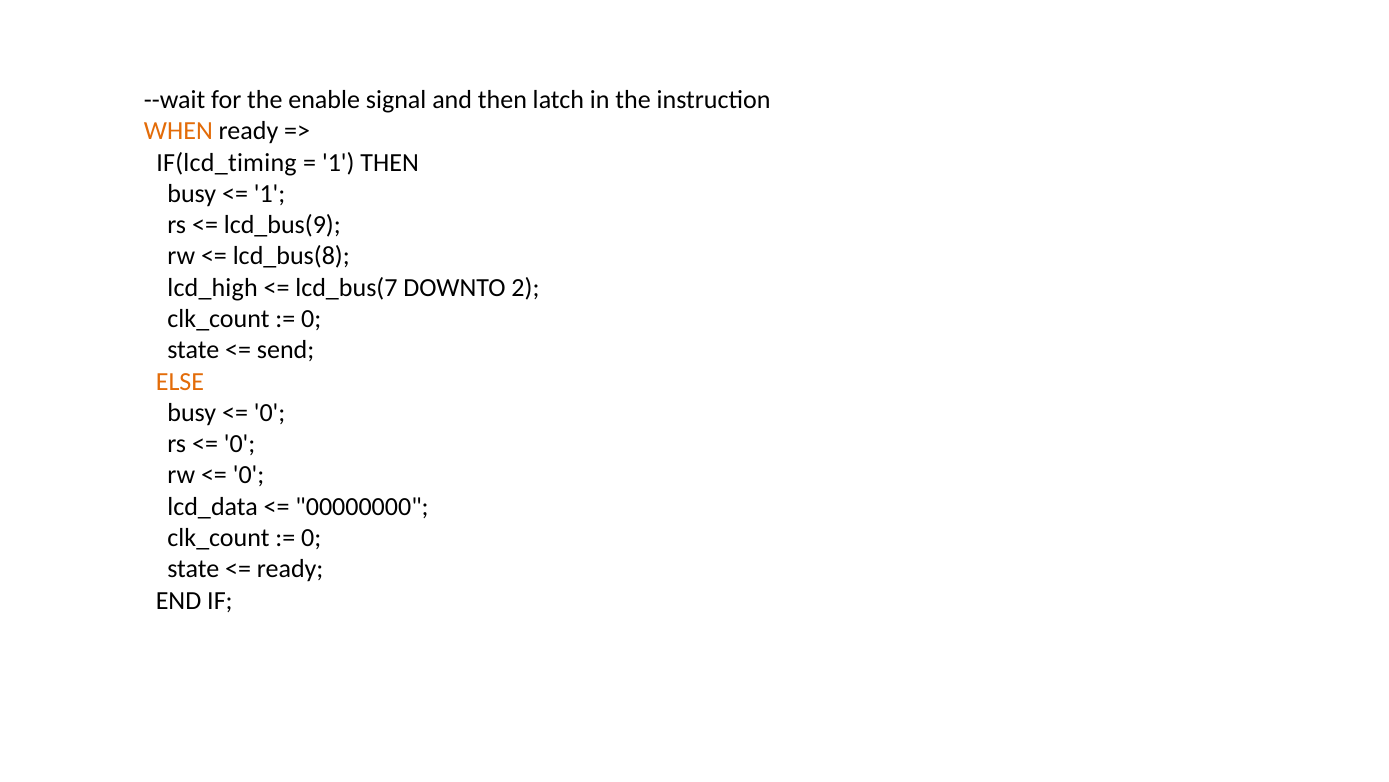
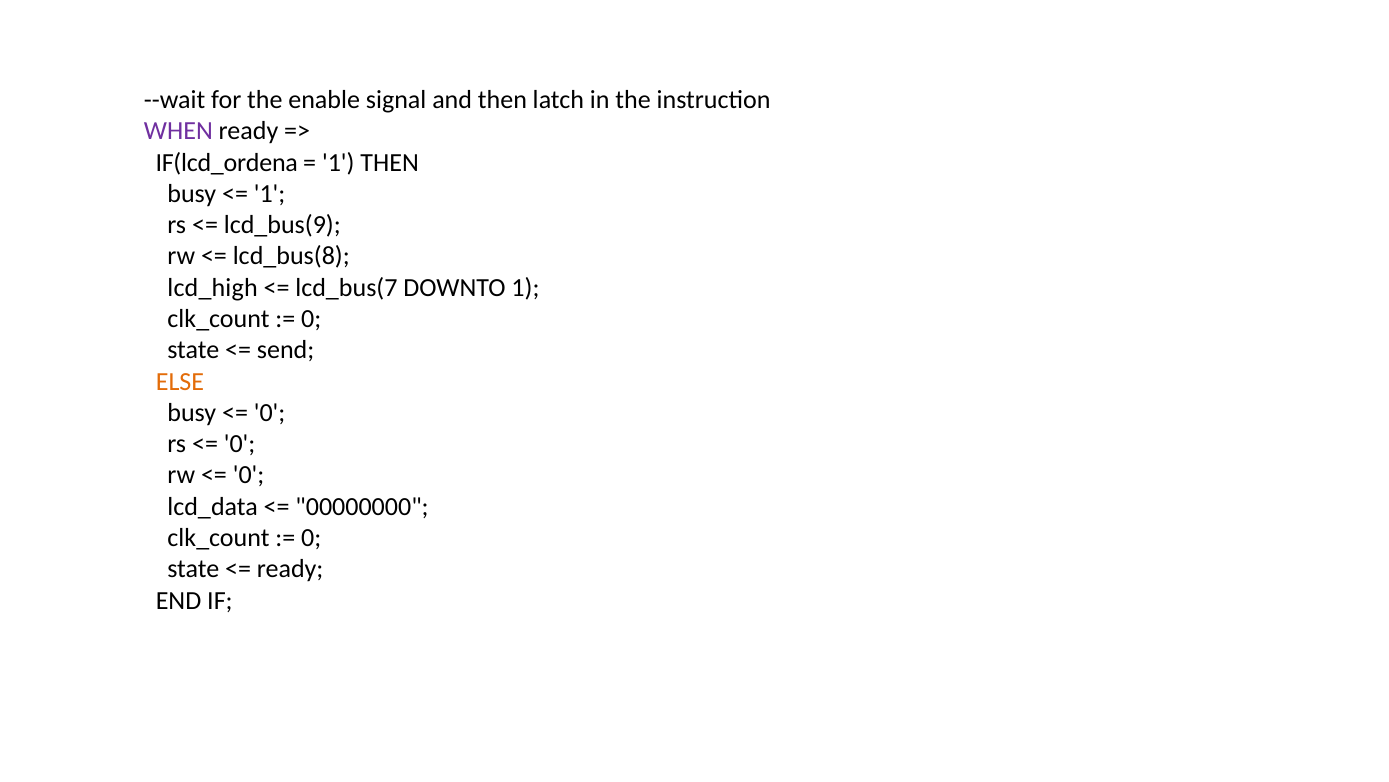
WHEN colour: orange -> purple (178, 131)
IF(lcd_timing: IF(lcd_timing -> IF(lcd_ordena (227, 162)
DOWNTO 2: 2 -> 1 (525, 287)
